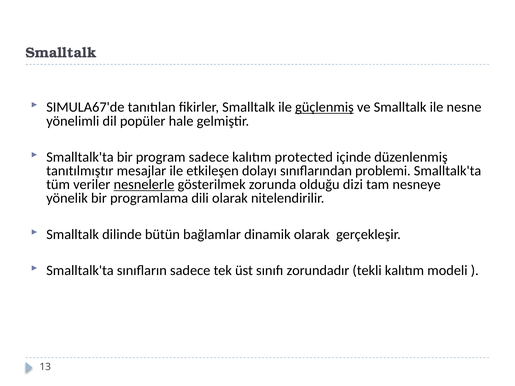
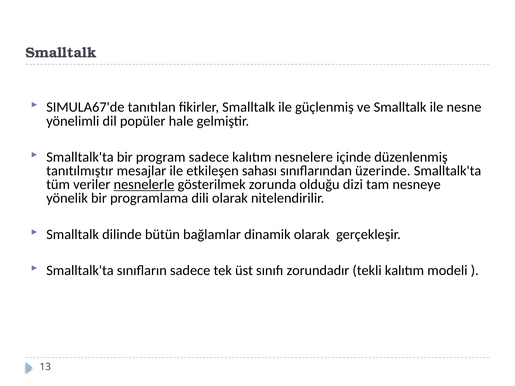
güçlenmiş underline: present -> none (324, 107)
protected: protected -> nesnelere (304, 157)
dolayı: dolayı -> sahası (259, 171)
problemi: problemi -> üzerinde (383, 171)
